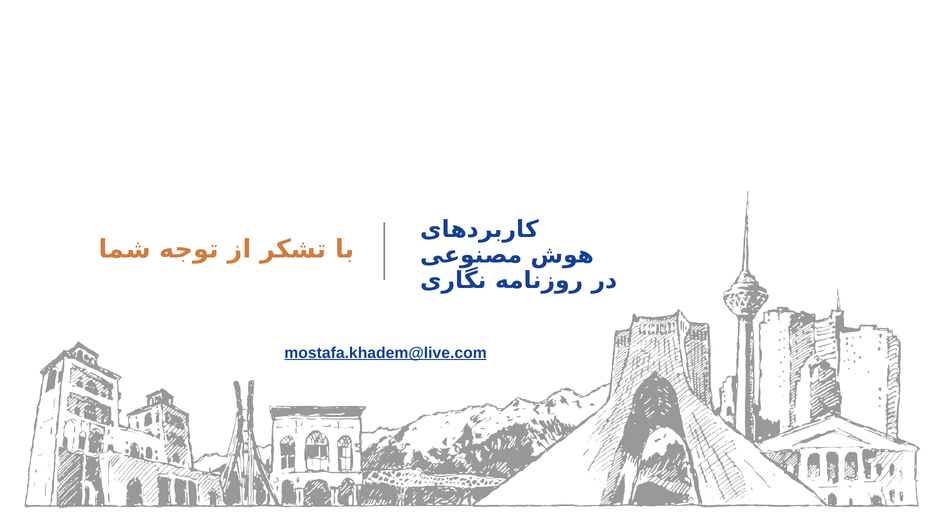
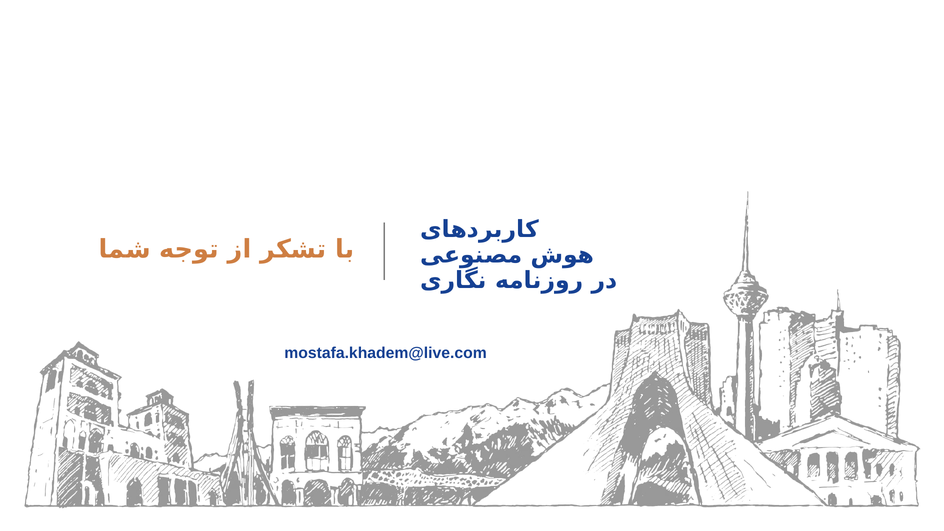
mostafa.khadem@live.com underline: present -> none (386, 353)
